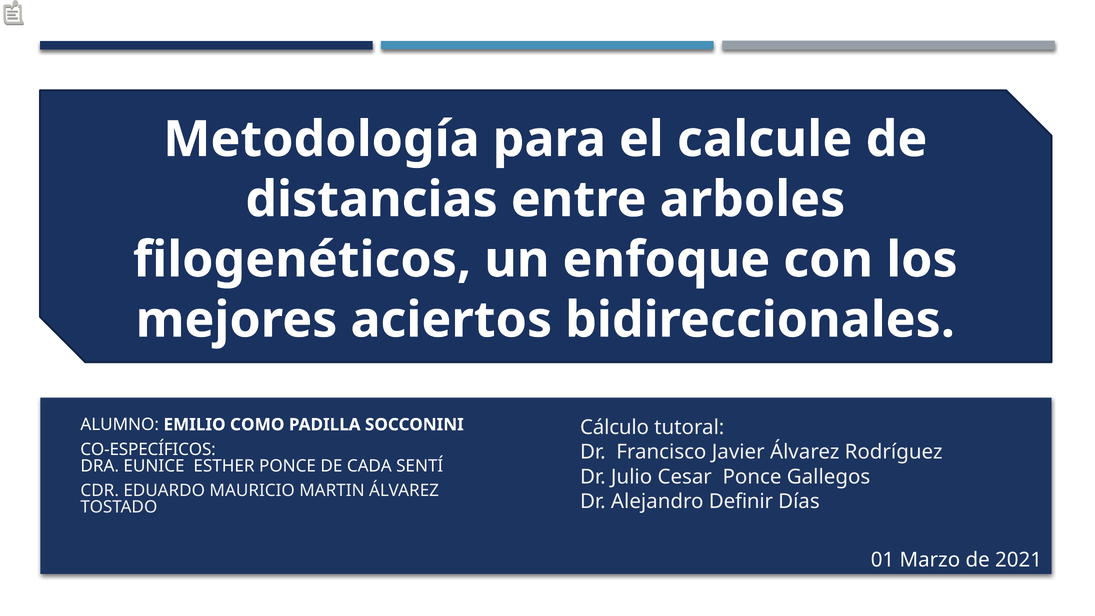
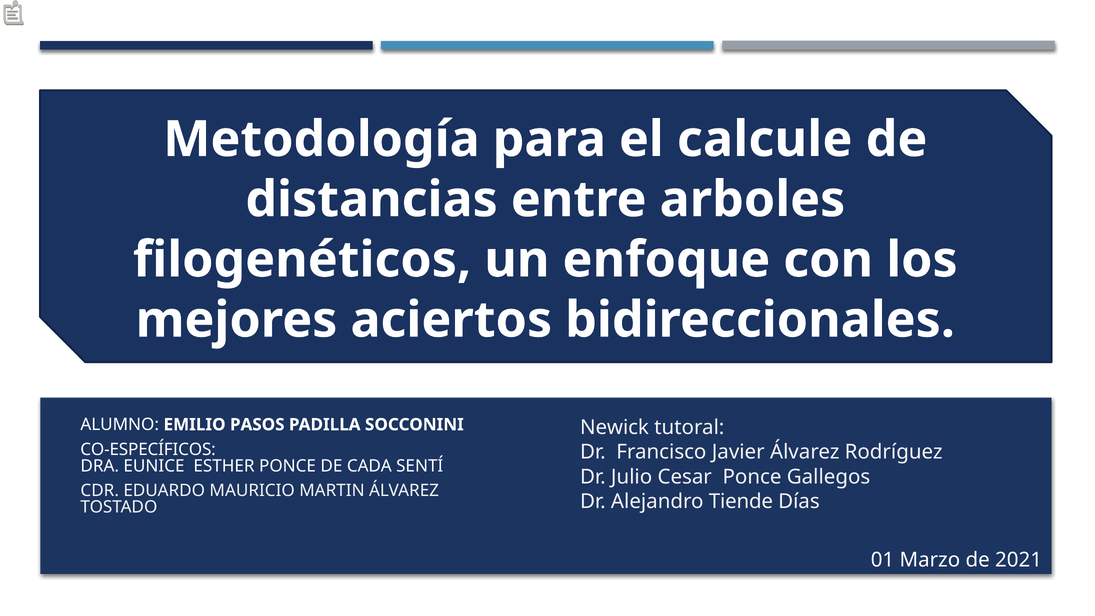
COMO: COMO -> PASOS (257, 425)
Cálculo: Cálculo -> Newick (614, 427)
Definir: Definir -> Tiende (741, 501)
